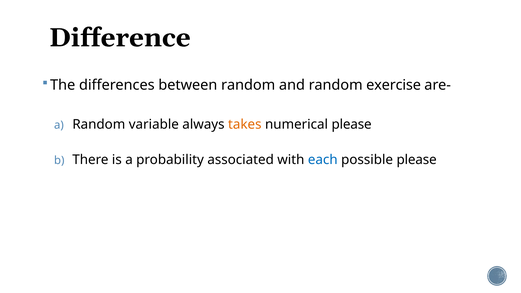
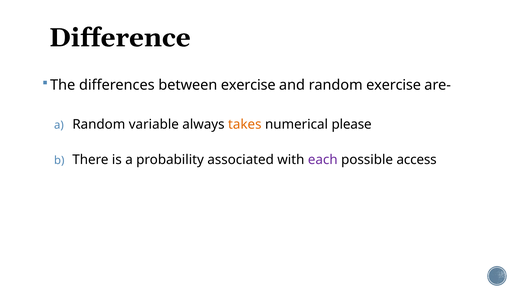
between random: random -> exercise (248, 85)
each colour: blue -> purple (323, 160)
possible please: please -> access (417, 160)
